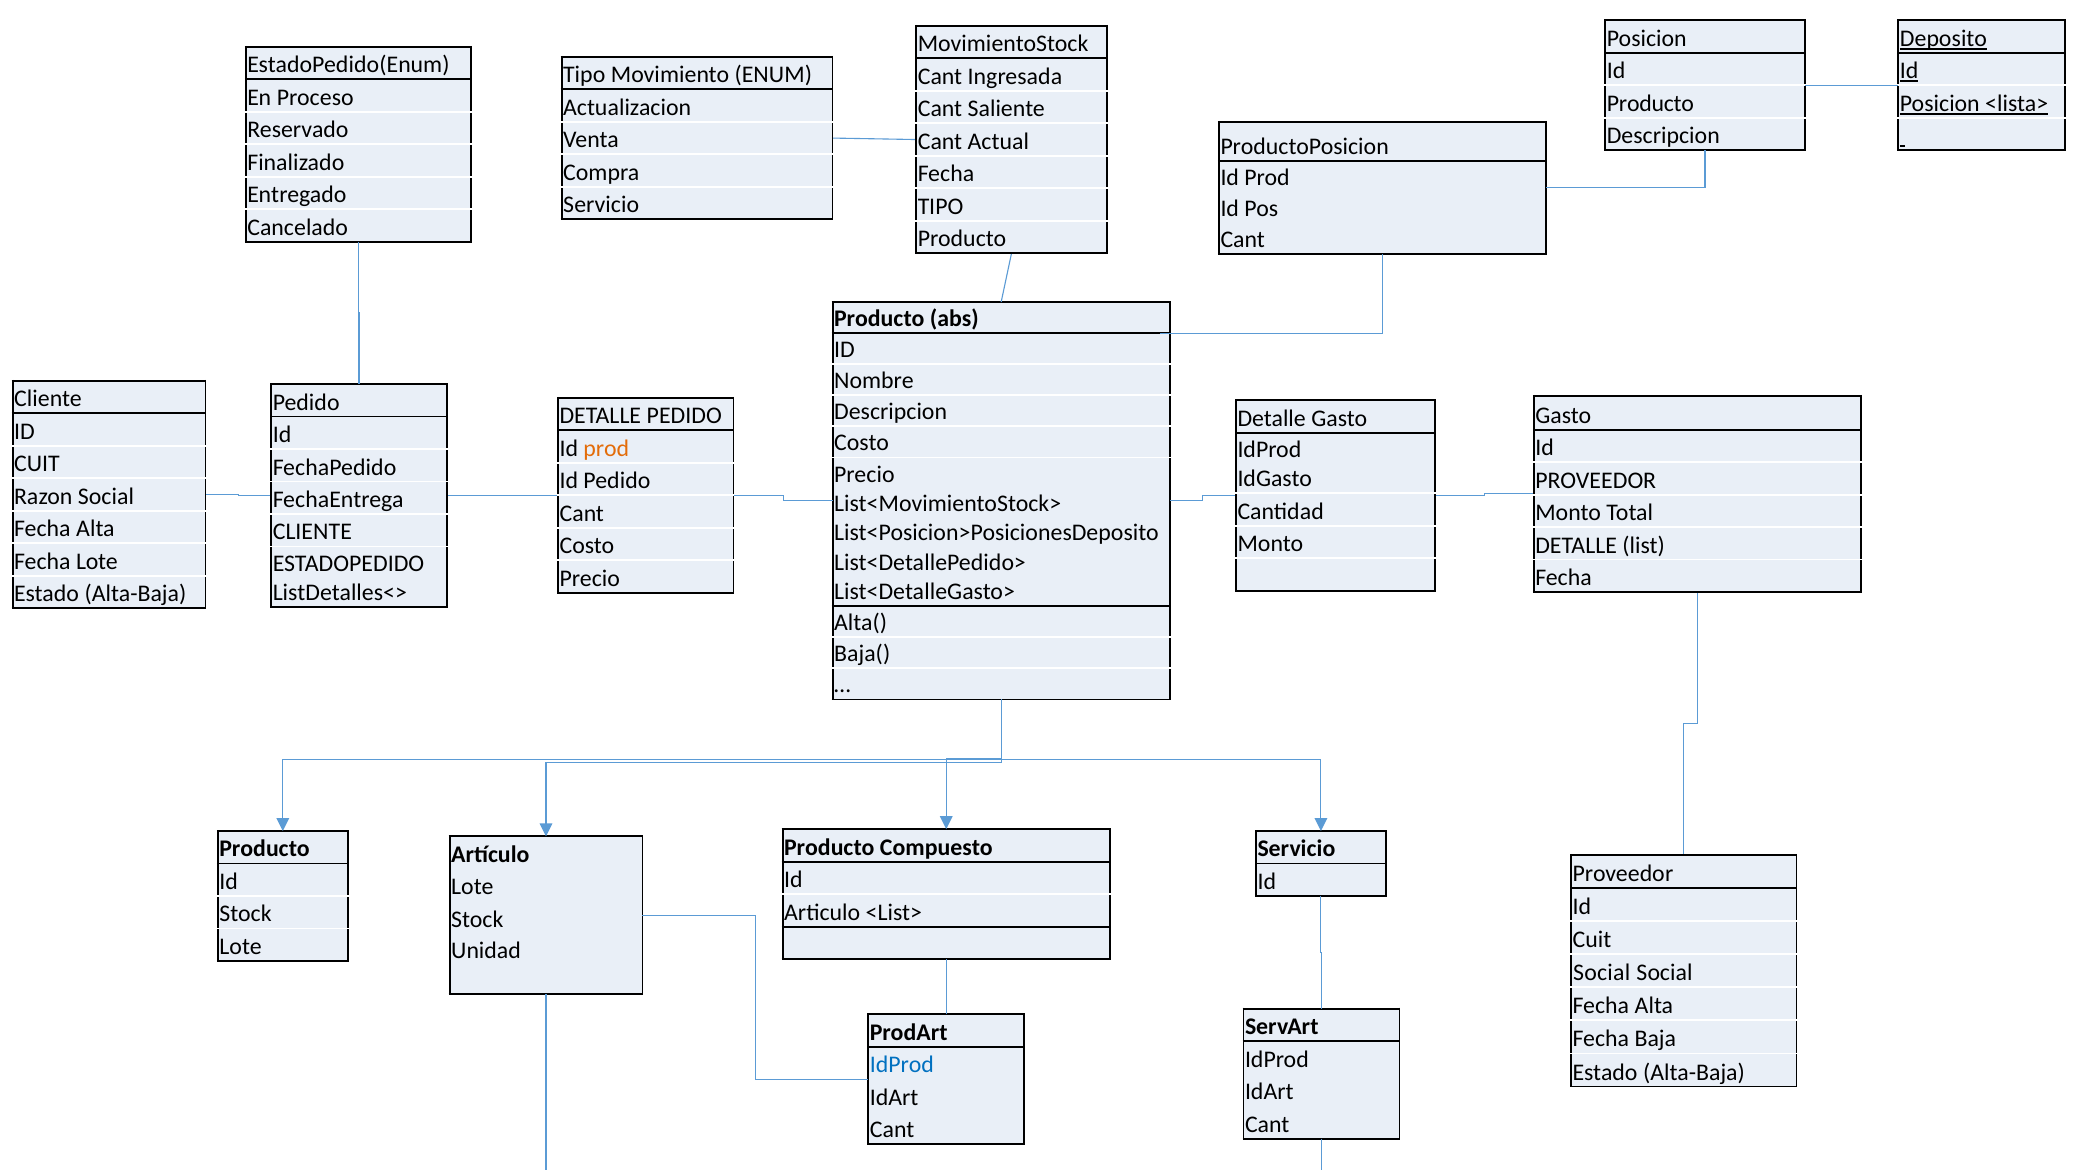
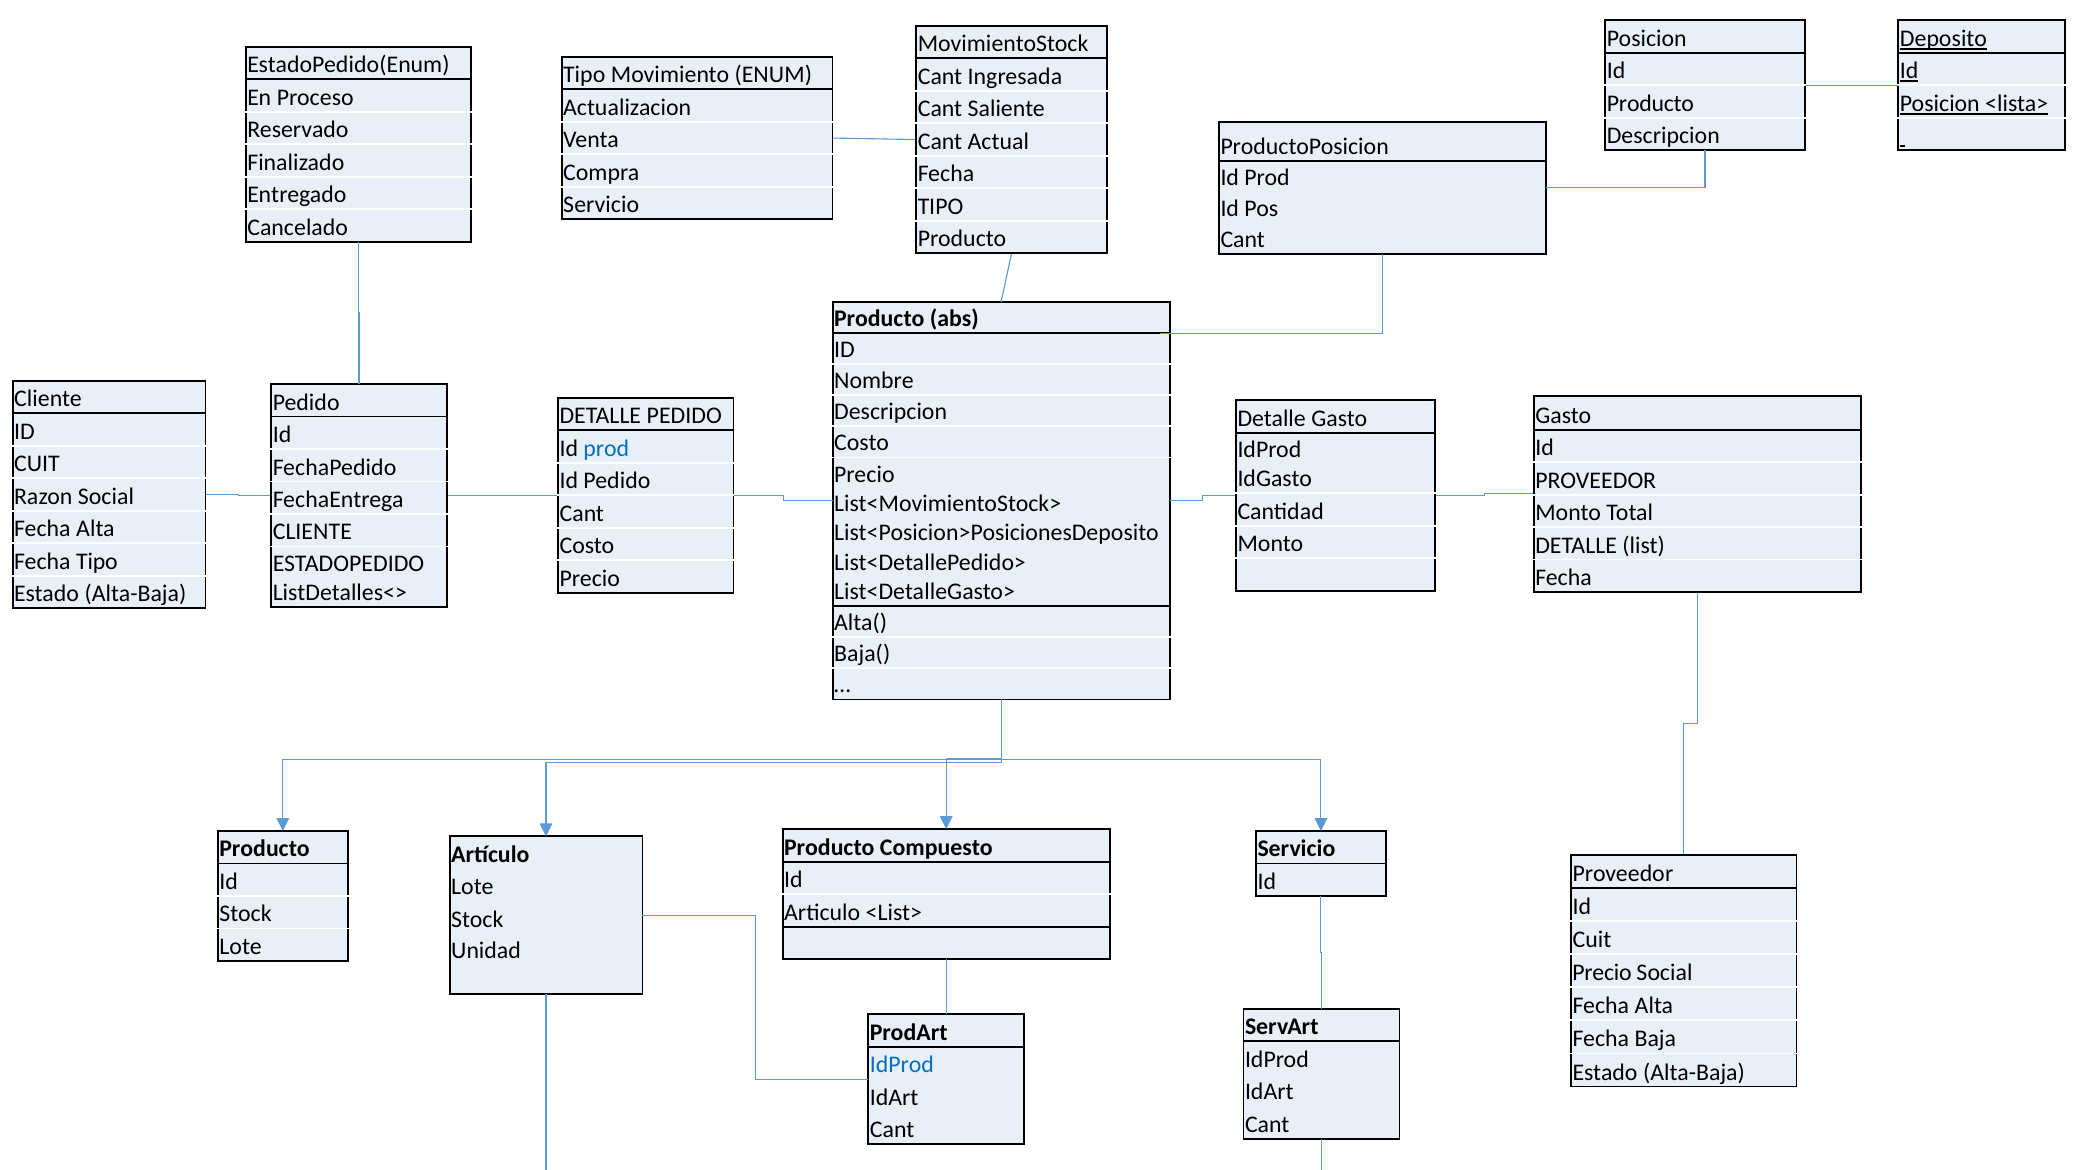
prod colour: orange -> blue (606, 448)
Lote: Lote -> Tipo (97, 562)
Social: Social -> Precio (1602, 973)
